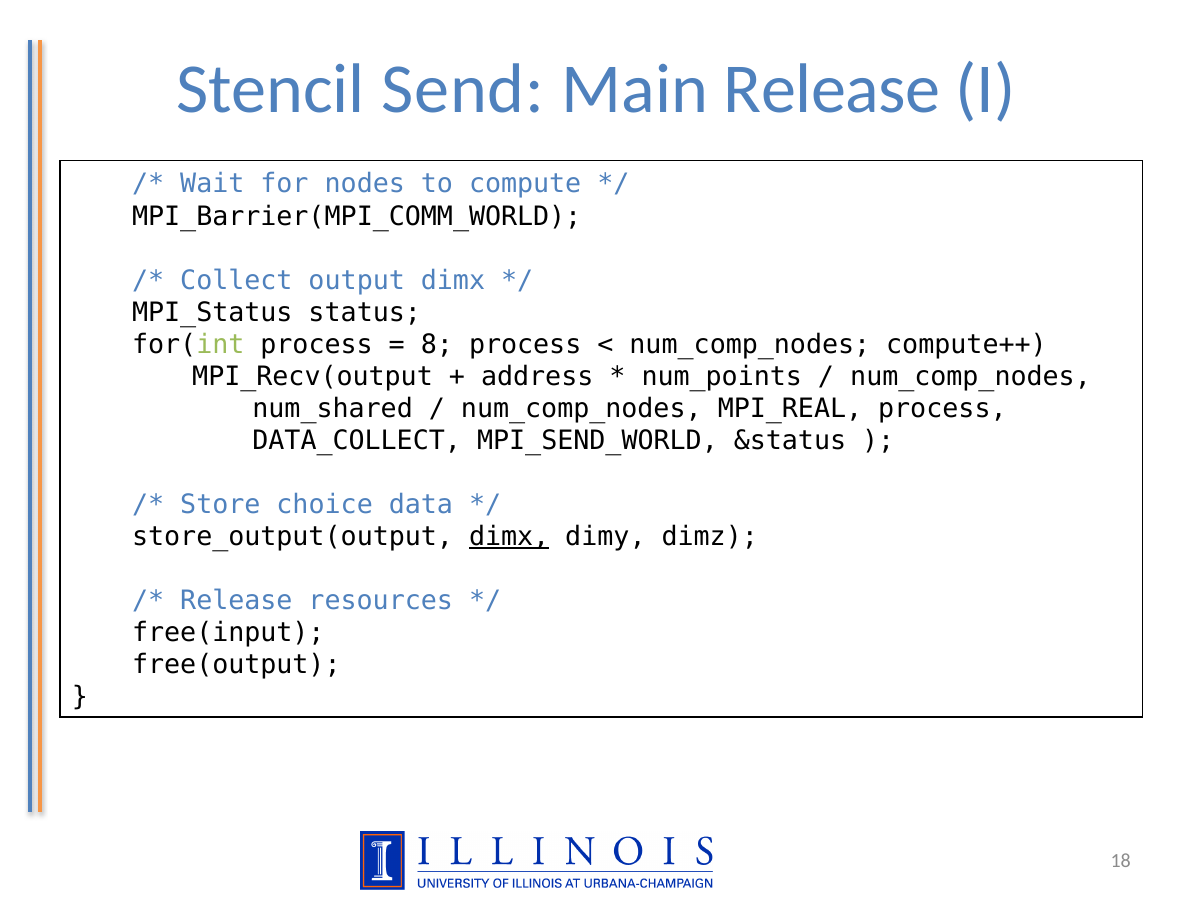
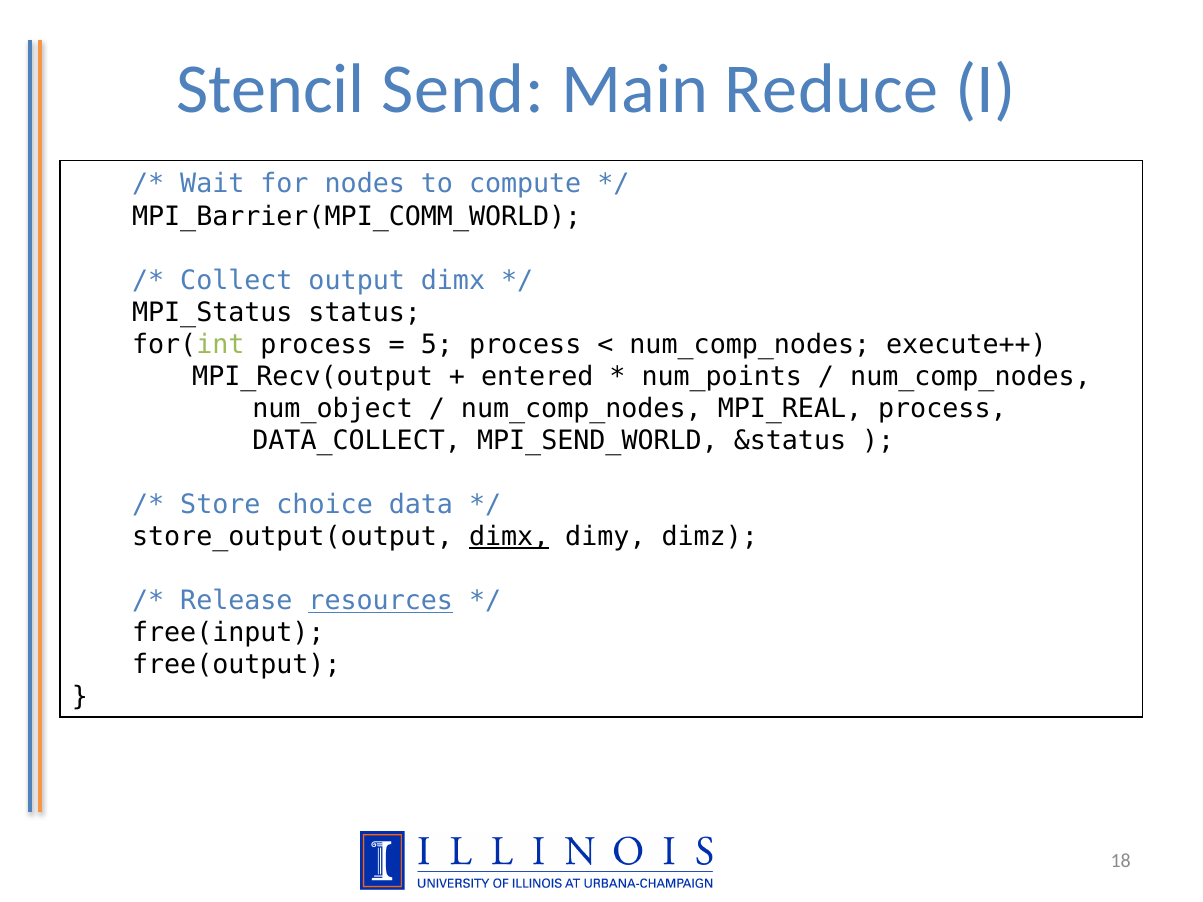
Main Release: Release -> Reduce (831, 89)
8: 8 -> 5 (437, 345)
compute++: compute++ -> execute++ (966, 345)
address: address -> entered (537, 377)
num_shared: num_shared -> num_object (333, 409)
resources underline: none -> present (381, 601)
